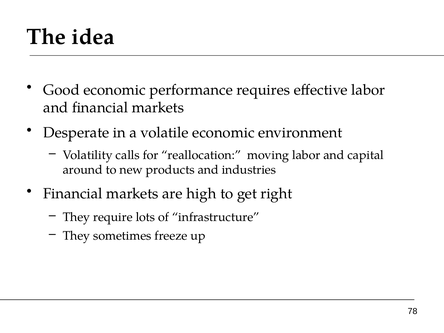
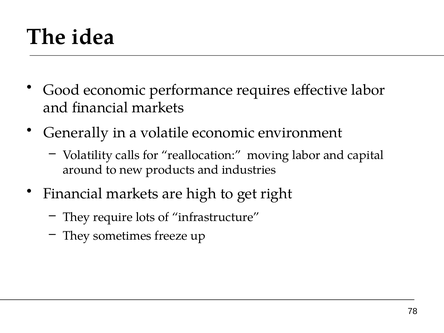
Desperate: Desperate -> Generally (76, 133)
